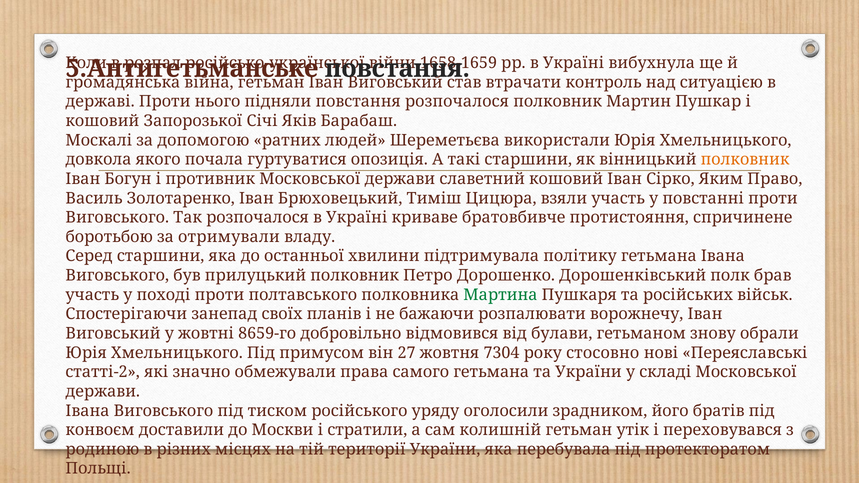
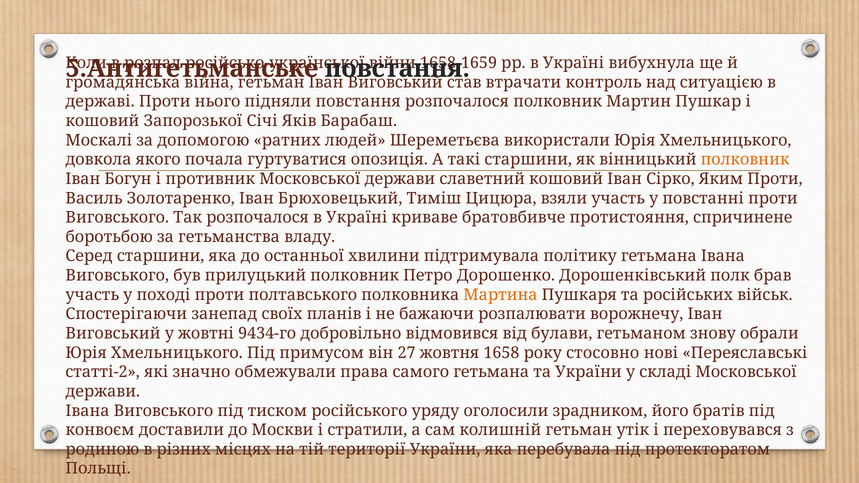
Яким Право: Право -> Проти (775, 179)
отримували: отримували -> гетьманства (229, 237)
Мартина colour: green -> orange (500, 295)
8659-го: 8659-го -> 9434-го (267, 334)
7304: 7304 -> 1658 (501, 353)
